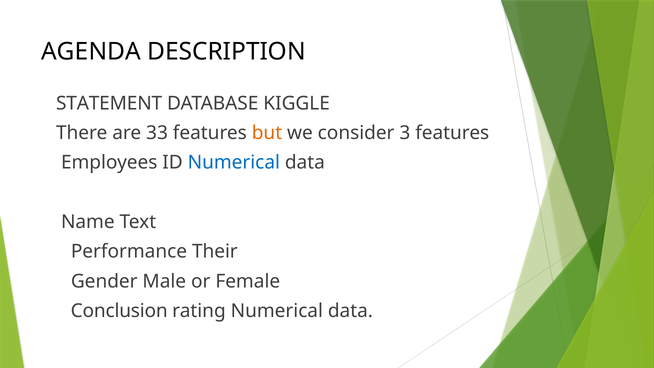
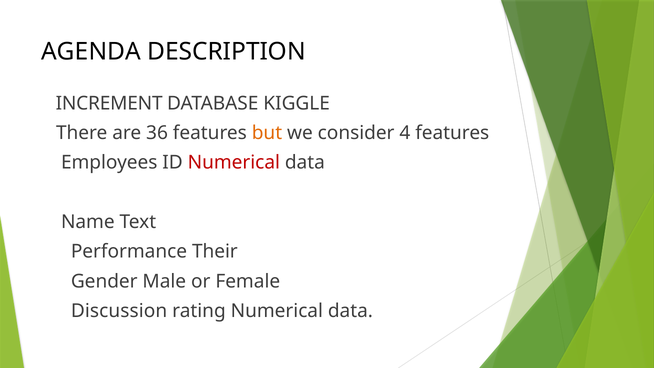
STATEMENT: STATEMENT -> INCREMENT (109, 103)
33: 33 -> 36 (157, 133)
3: 3 -> 4 (405, 133)
Numerical colour: blue -> red (234, 163)
Conclusion: Conclusion -> Discussion (119, 311)
